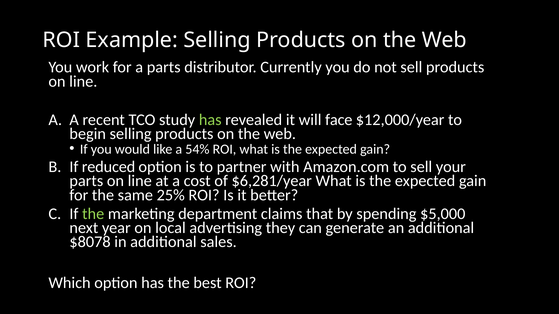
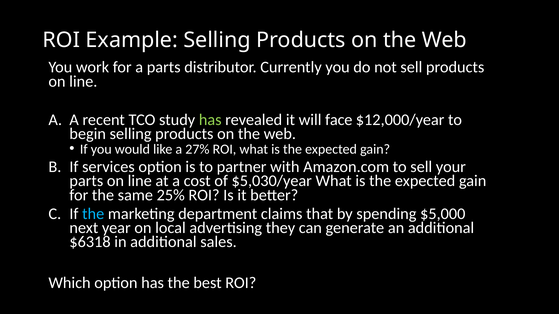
54%: 54% -> 27% (197, 149)
reduced: reduced -> services (108, 167)
$6,281/year: $6,281/year -> $5,030/year (272, 181)
the colour: light green -> light blue (93, 214)
$8078: $8078 -> $6318 (90, 242)
